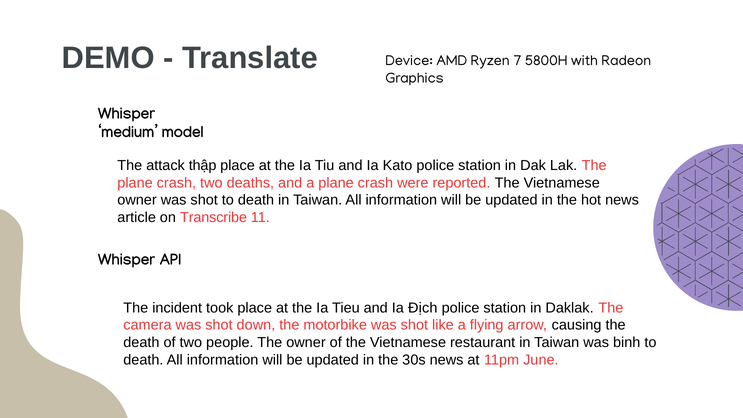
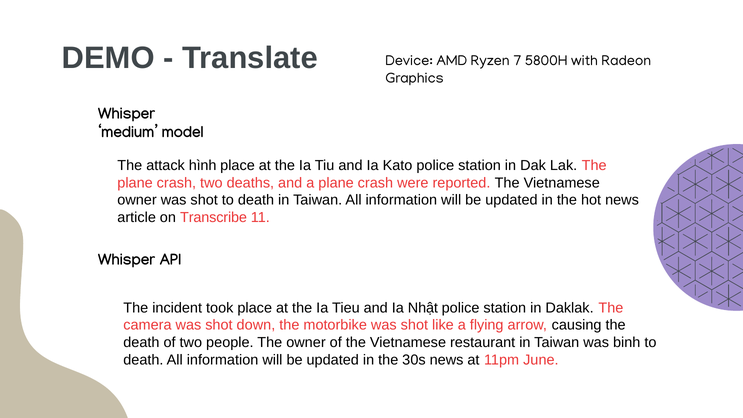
thập: thập -> hình (203, 165)
Địch: Địch -> Nhật (423, 308)
